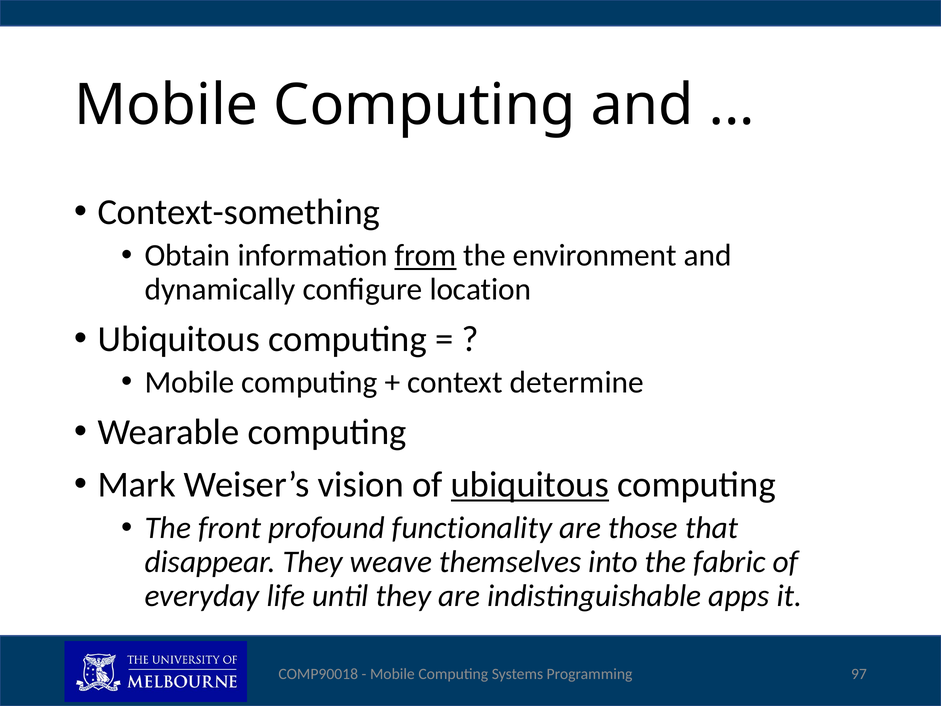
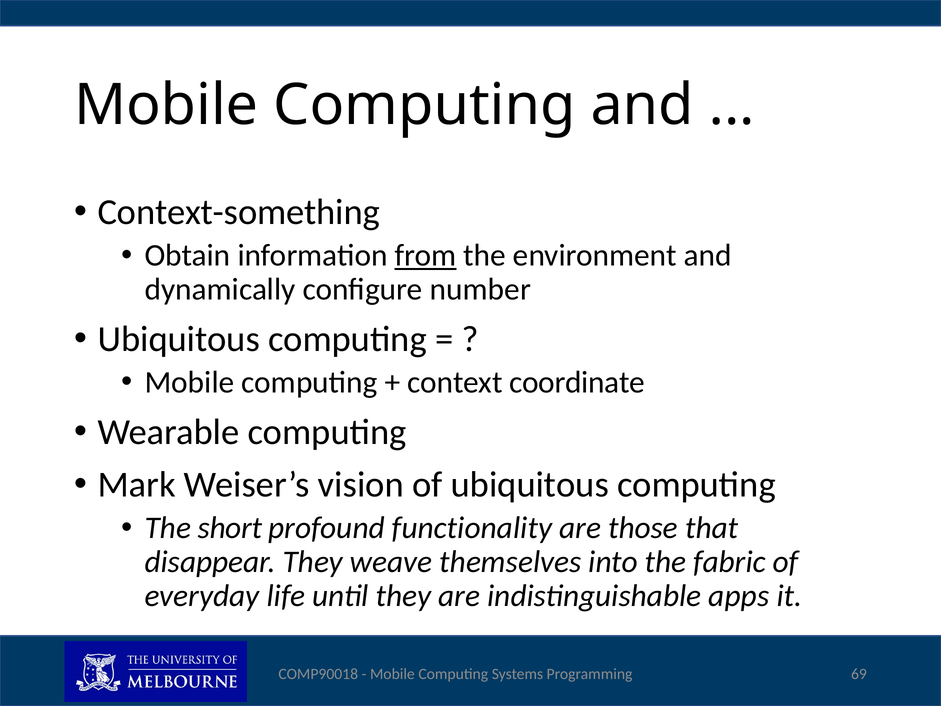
location: location -> number (480, 289)
determine: determine -> coordinate (577, 382)
ubiquitous underline: present -> none (530, 485)
front: front -> short (230, 528)
97: 97 -> 69 (859, 674)
